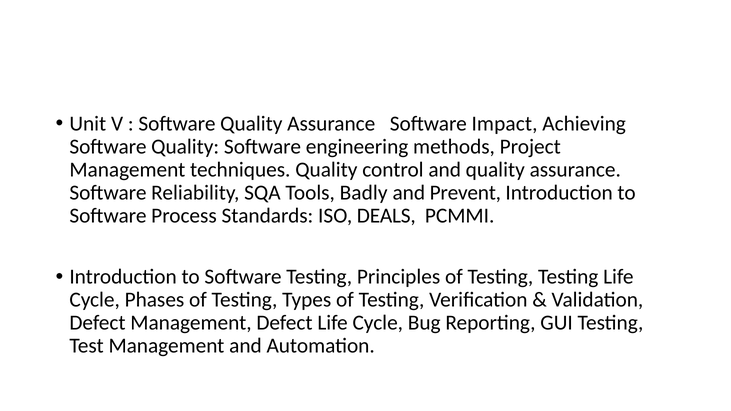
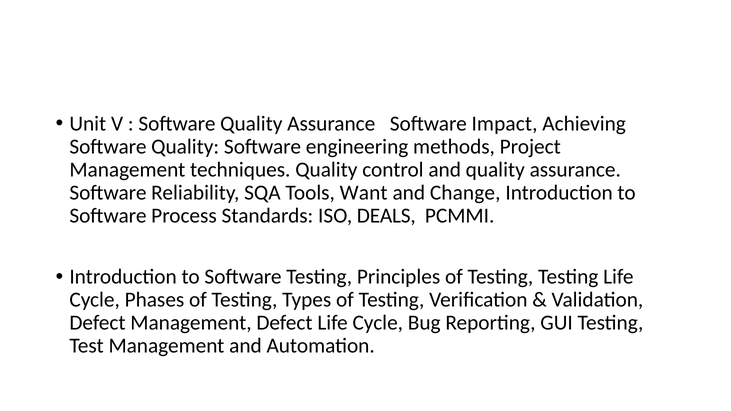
Badly: Badly -> Want (364, 193)
Prevent: Prevent -> Change (465, 193)
